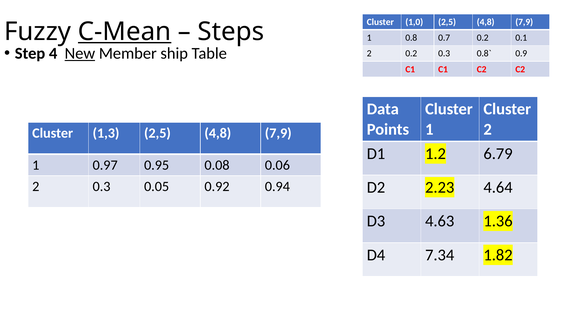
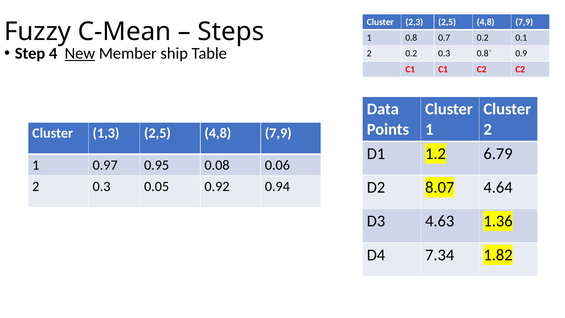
1,0: 1,0 -> 2,3 (414, 22)
C-Mean underline: present -> none (125, 32)
2.23: 2.23 -> 8.07 (440, 187)
